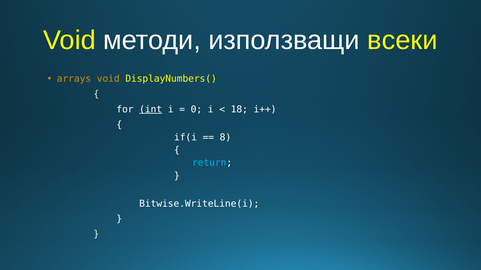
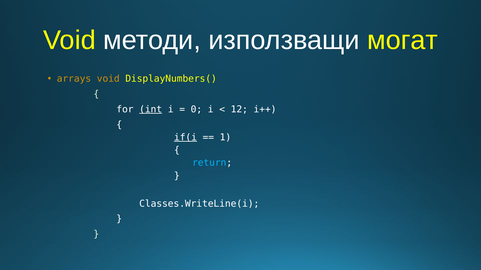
всеки: всеки -> могат (403, 40)
18: 18 -> 12 (239, 110)
if(i underline: none -> present (185, 138)
8: 8 -> 1 (225, 138)
Bitwise.WriteLine(i: Bitwise.WriteLine(i -> Classes.WriteLine(i (199, 204)
